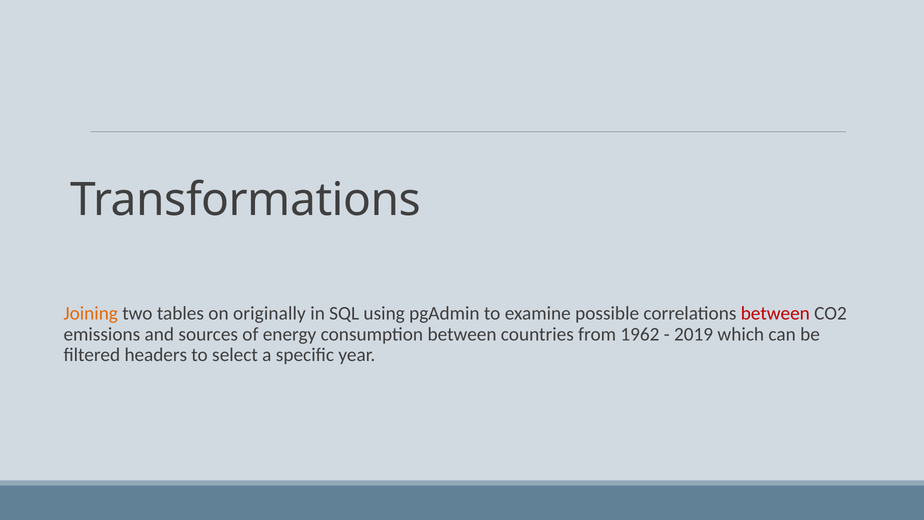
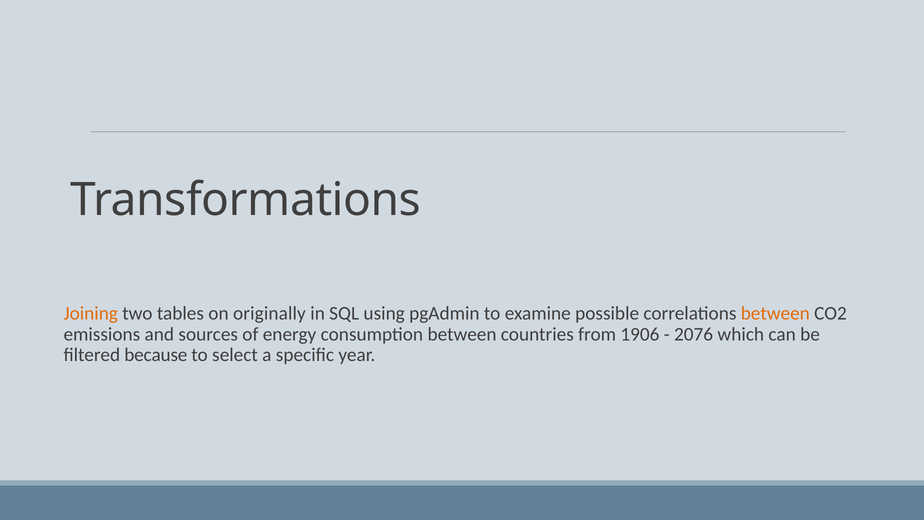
between colour: red -> orange (775, 313)
1962: 1962 -> 1906 (640, 334)
2019: 2019 -> 2076 (694, 334)
headers: headers -> because (156, 355)
